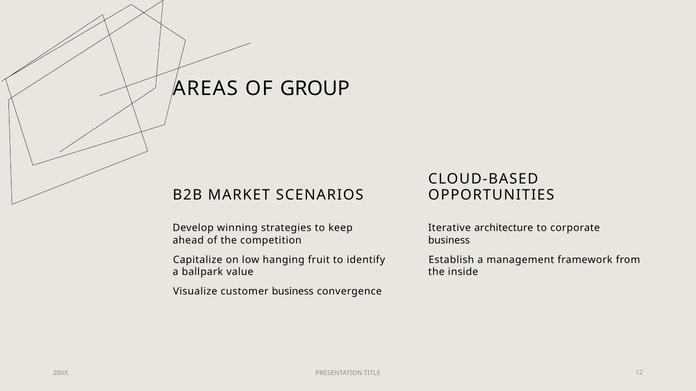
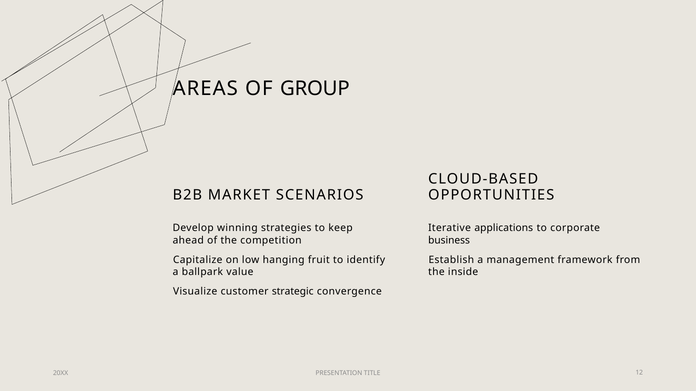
architecture: architecture -> applications (504, 228)
customer business: business -> strategic (293, 292)
